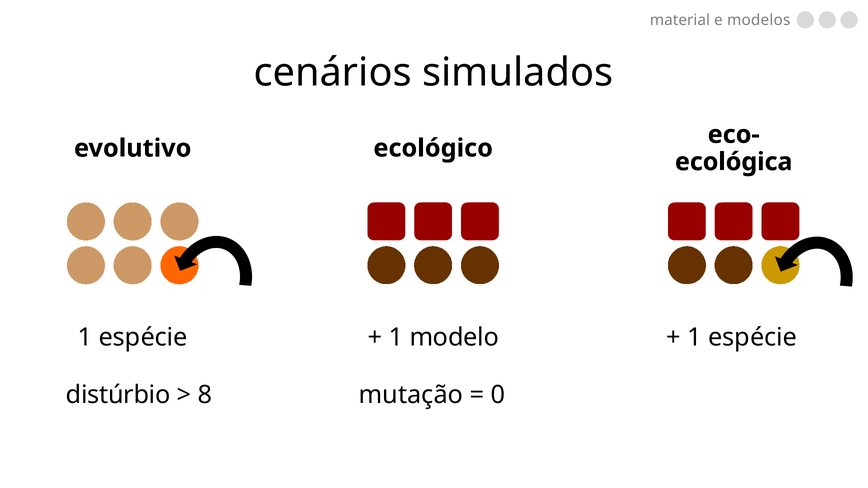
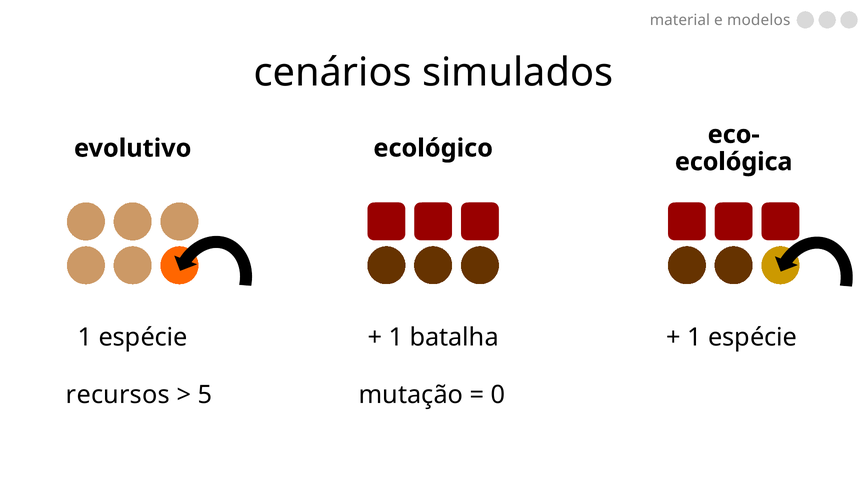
modelo: modelo -> batalha (454, 337)
distúrbio: distúrbio -> recursos (118, 395)
8: 8 -> 5 (205, 395)
